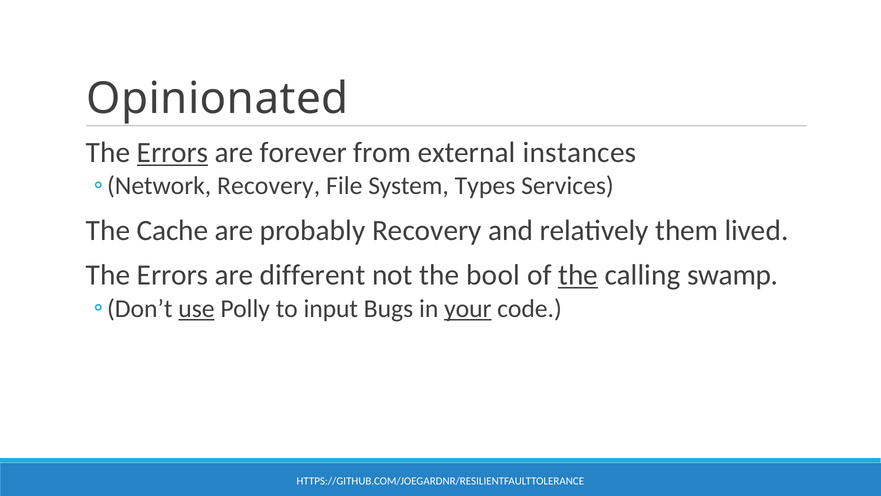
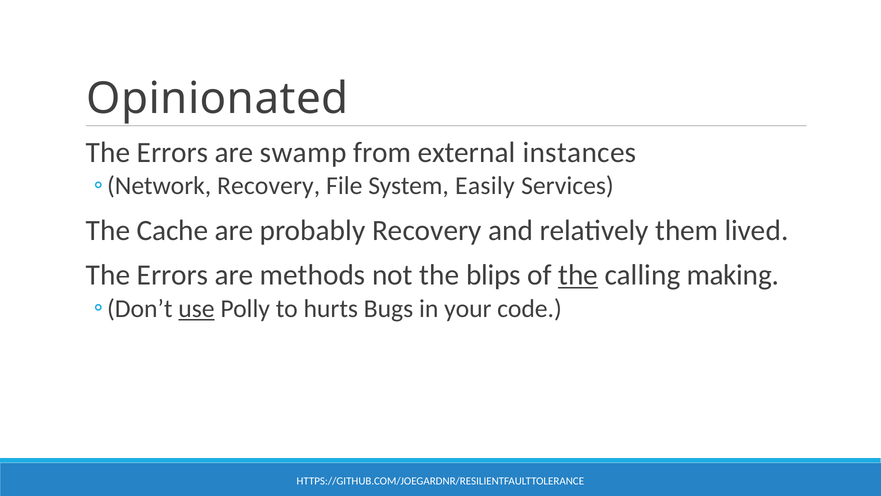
Errors underline: present -> none (172, 152)
forever: forever -> swamp (303, 152)
Types: Types -> Easily (485, 186)
different: different -> methods (313, 275)
bool: bool -> blips (493, 275)
swamp: swamp -> making (733, 275)
input: input -> hurts (331, 308)
your underline: present -> none (468, 308)
